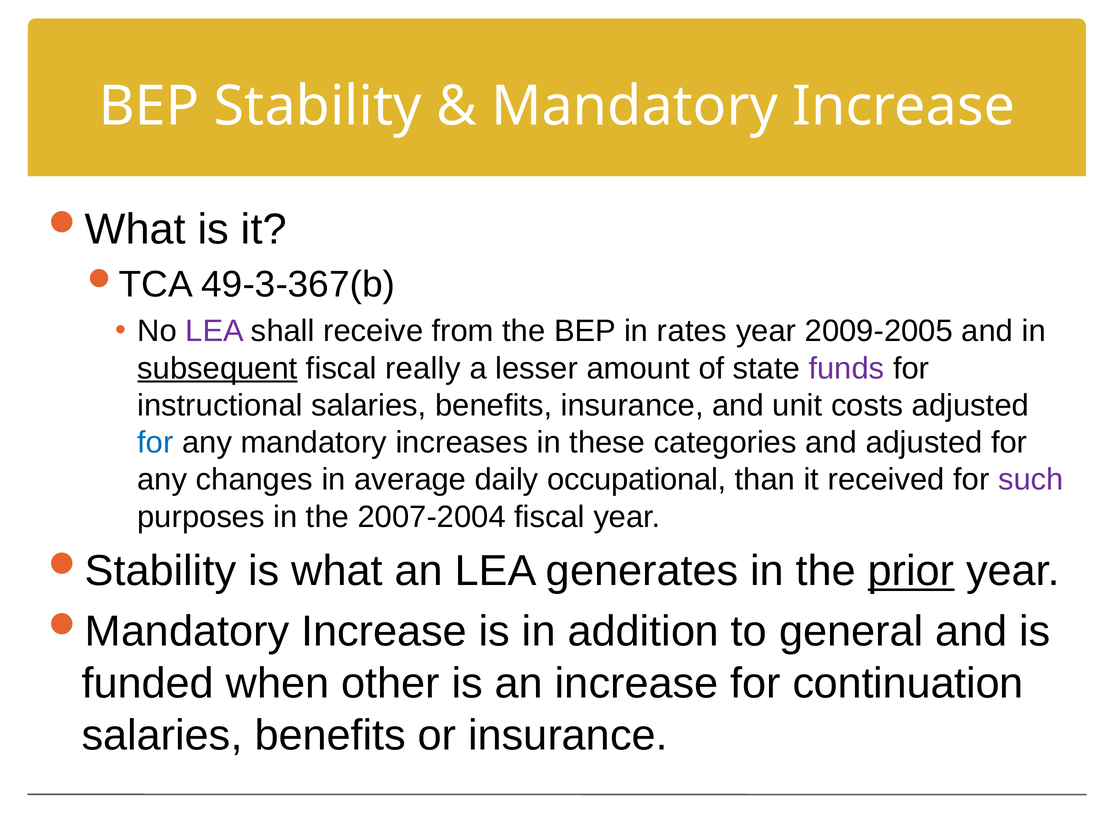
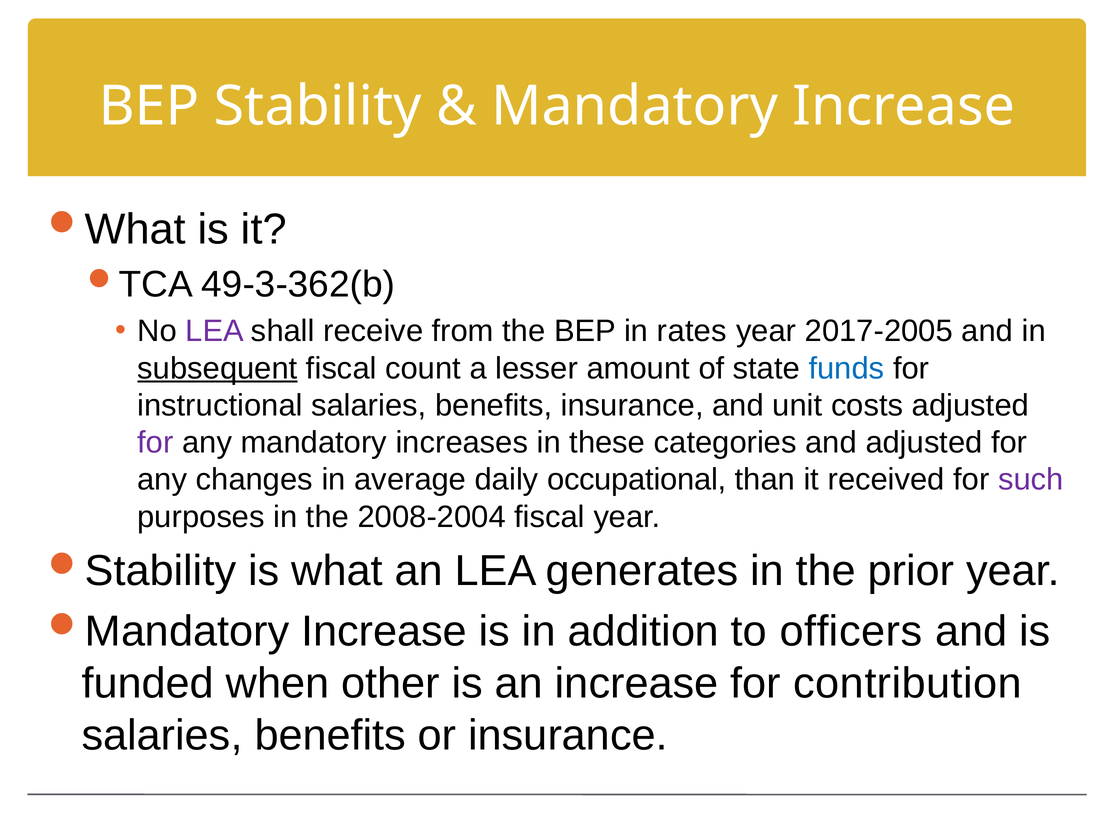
49-3-367(b: 49-3-367(b -> 49-3-362(b (298, 285)
2009-2005: 2009-2005 -> 2017-2005 (879, 331)
really: really -> count (423, 369)
funds colour: purple -> blue (847, 369)
for colour: blue -> purple (155, 443)
2007-2004: 2007-2004 -> 2008-2004 (432, 517)
prior underline: present -> none (911, 571)
general: general -> officers (851, 632)
continuation: continuation -> contribution (908, 684)
